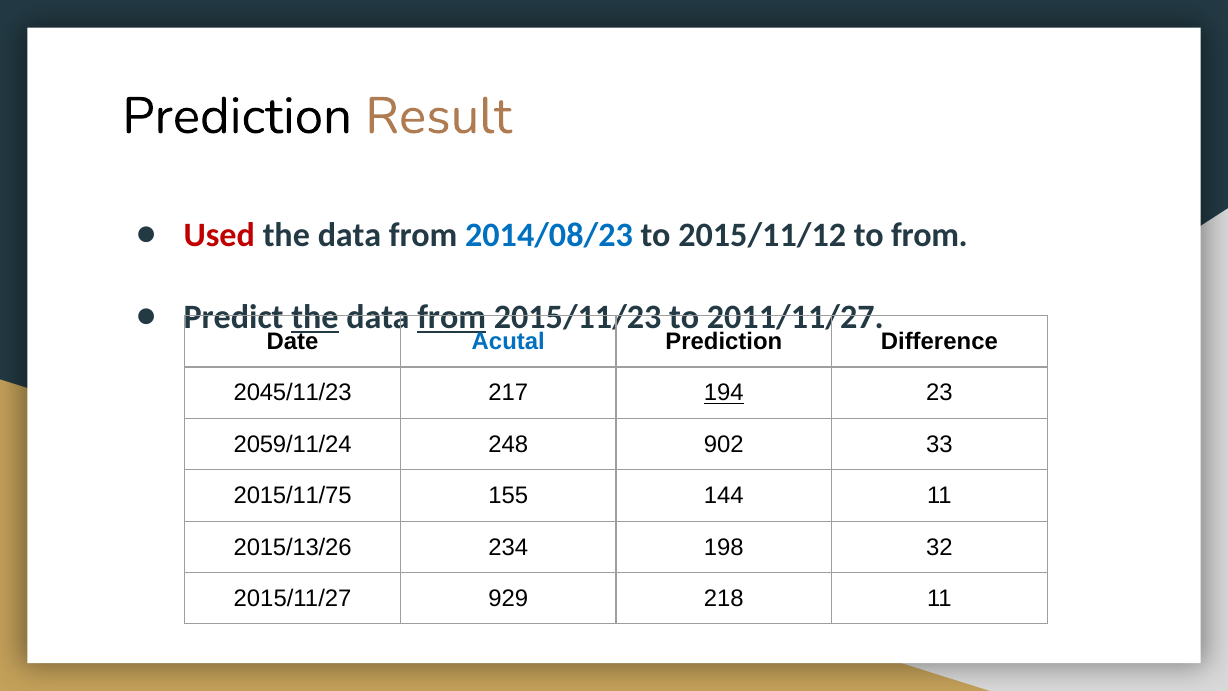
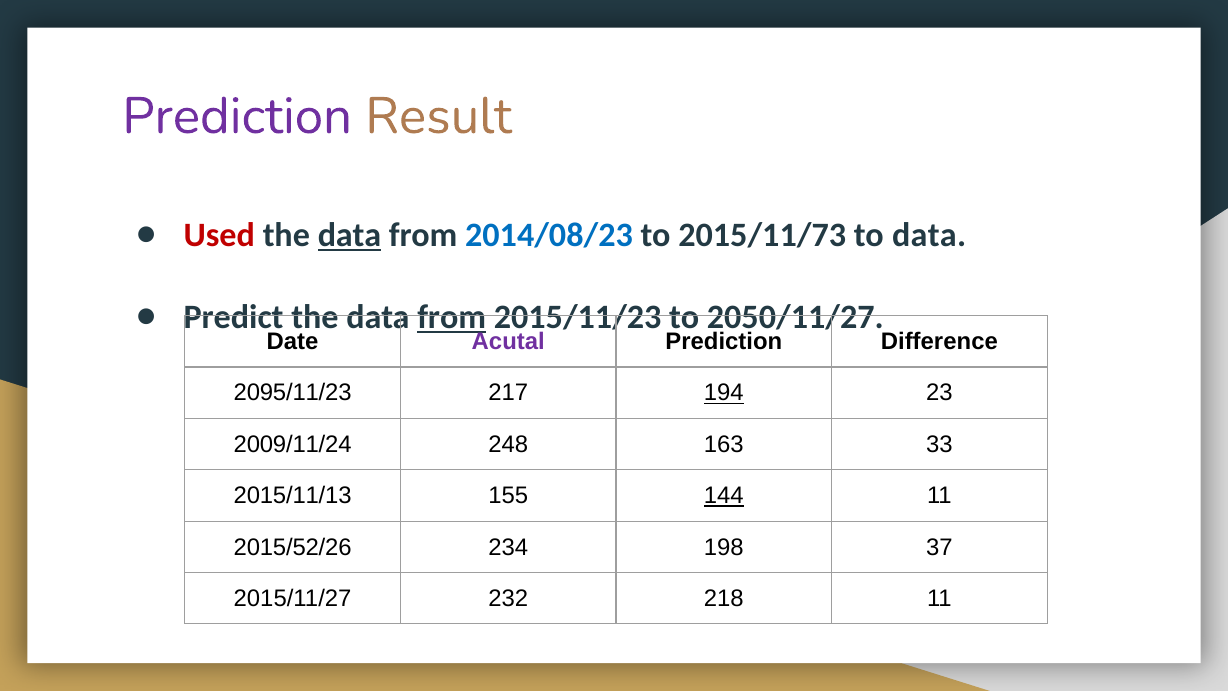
Prediction colour: black -> purple (237, 116)
data underline: none -> present (350, 236)
2015/11/12: 2015/11/12 -> 2015/11/73 (762, 236)
to from: from -> data (929, 236)
the underline: present -> none (315, 318)
2011/11/27: 2011/11/27 -> 2050/11/27 (795, 318)
Acutal colour: blue -> purple (508, 342)
2045/11/23: 2045/11/23 -> 2095/11/23 (293, 393)
2059/11/24: 2059/11/24 -> 2009/11/24 (293, 444)
902: 902 -> 163 (724, 444)
2015/11/75: 2015/11/75 -> 2015/11/13 (293, 496)
144 underline: none -> present (724, 496)
2015/13/26: 2015/13/26 -> 2015/52/26 (293, 547)
32: 32 -> 37 (939, 547)
929: 929 -> 232 (508, 598)
